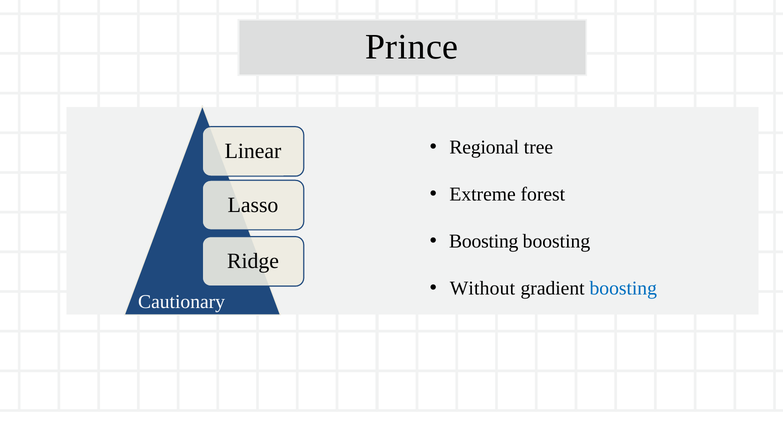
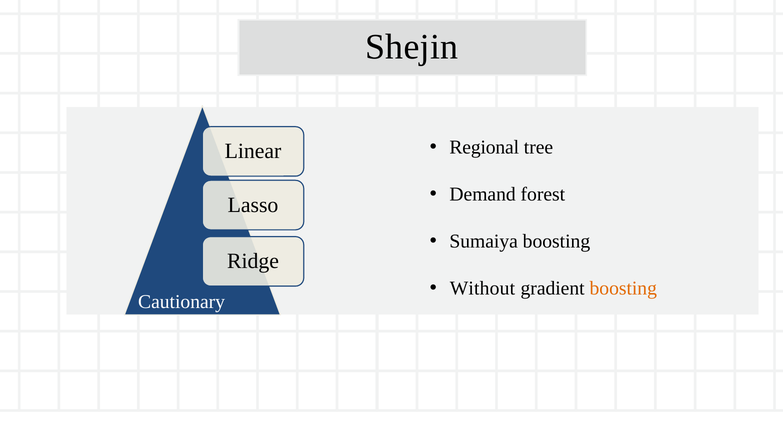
Prince: Prince -> Shejin (412, 47)
Extreme: Extreme -> Demand (483, 195)
Boosting: Boosting -> Sumaiya (484, 242)
boosting colour: blue -> orange (623, 289)
